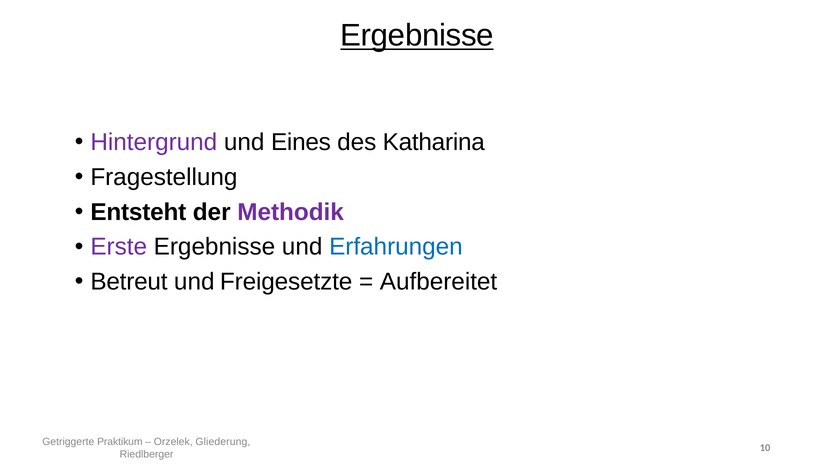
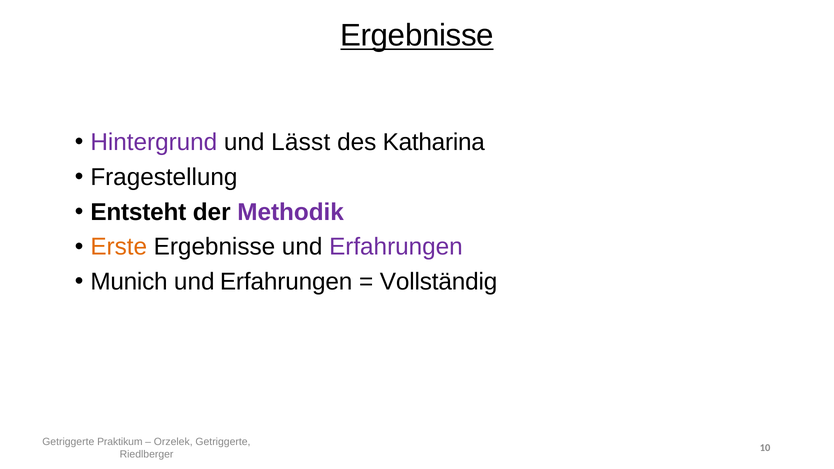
Eines: Eines -> Lässt (301, 142)
Erste colour: purple -> orange (119, 247)
Erfahrungen colour: blue -> purple (396, 247)
Betreut: Betreut -> Munich (129, 282)
Freigesetzte: Freigesetzte -> Erfahrungen (286, 282)
Aufbereitet: Aufbereitet -> Vollständig (439, 282)
Orzelek Gliederung: Gliederung -> Getriggerte (223, 442)
